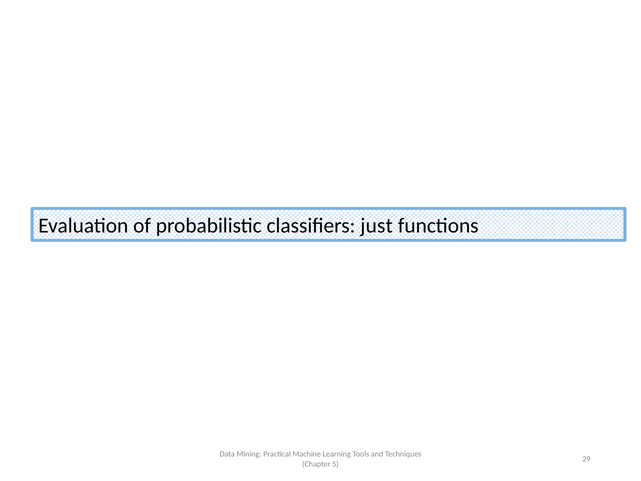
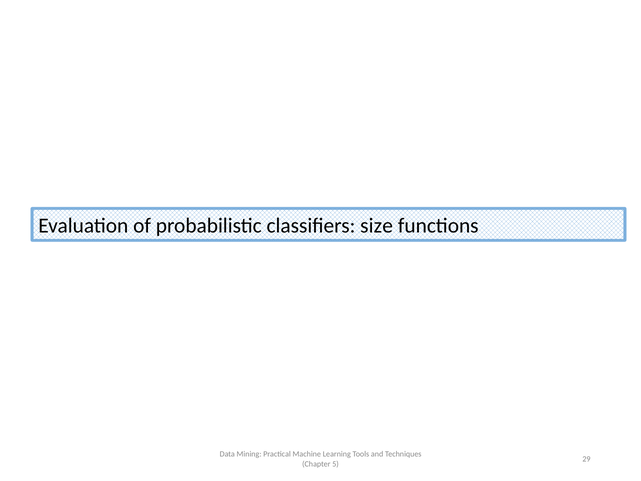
just: just -> size (377, 226)
